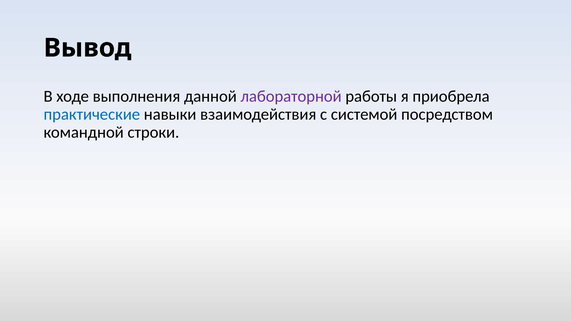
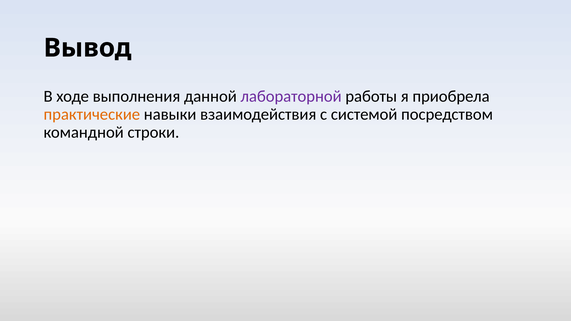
практические colour: blue -> orange (92, 115)
